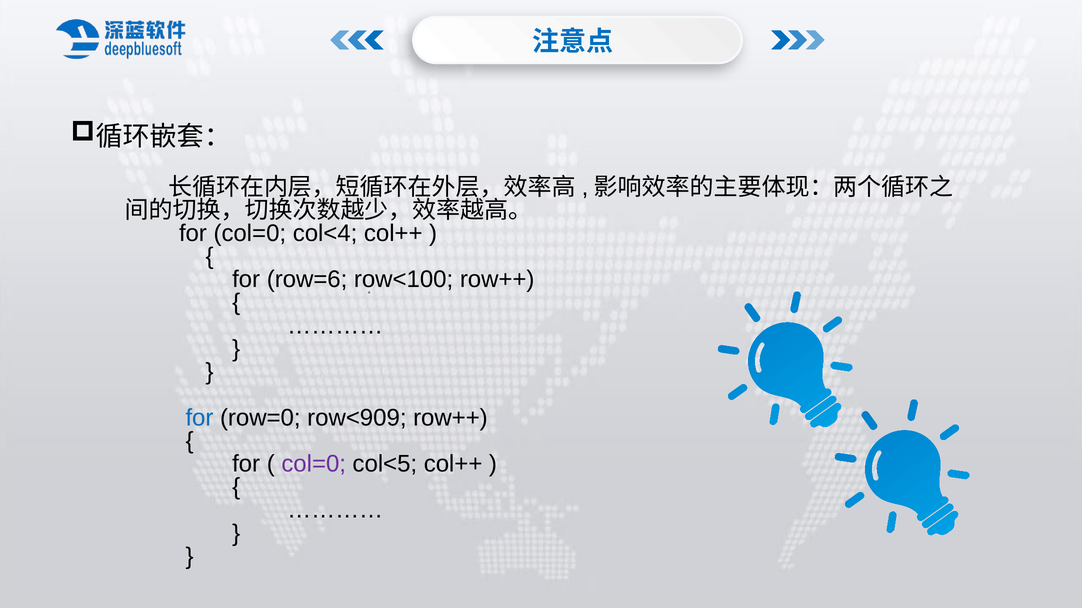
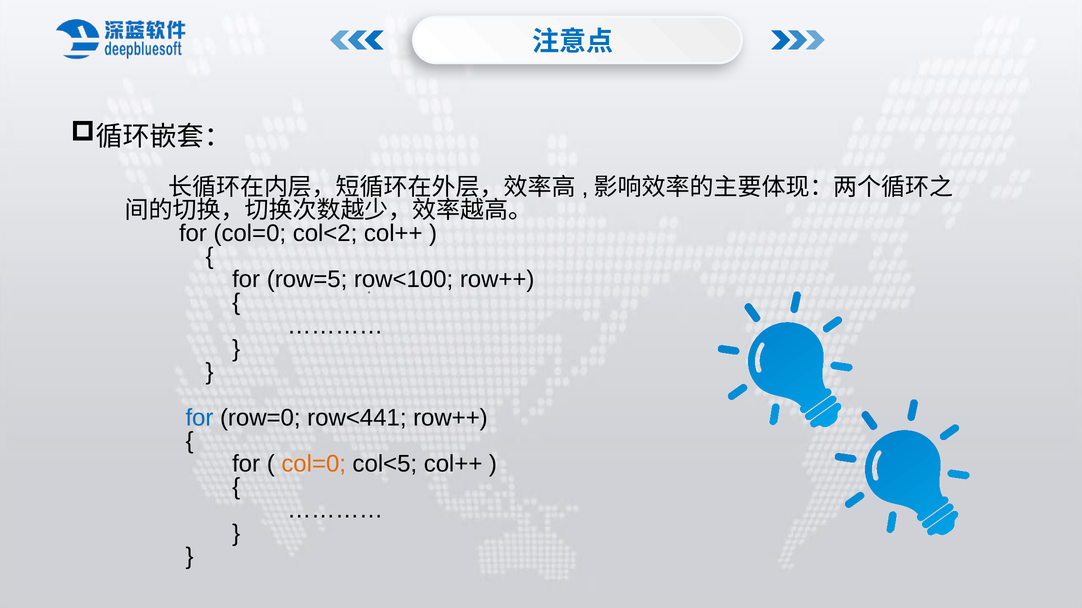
col<4: col<4 -> col<2 (325, 234)
row=6: row=6 -> row=5 (307, 280)
row<909: row<909 -> row<441 (357, 418)
col=0 colour: purple -> orange (314, 464)
